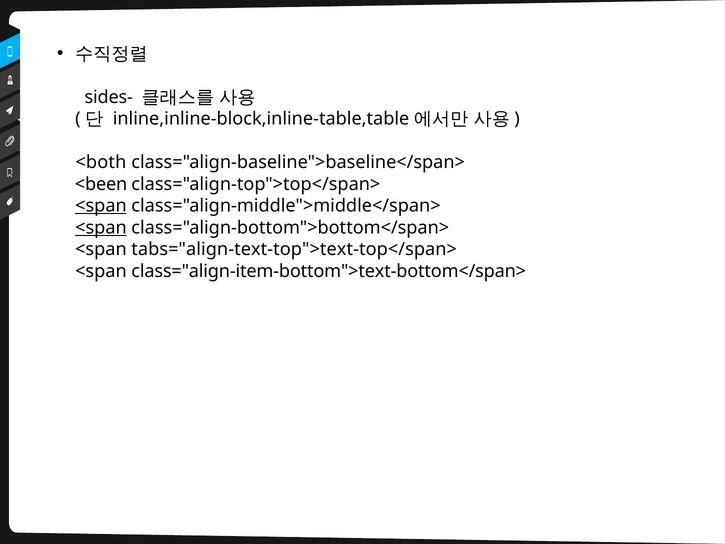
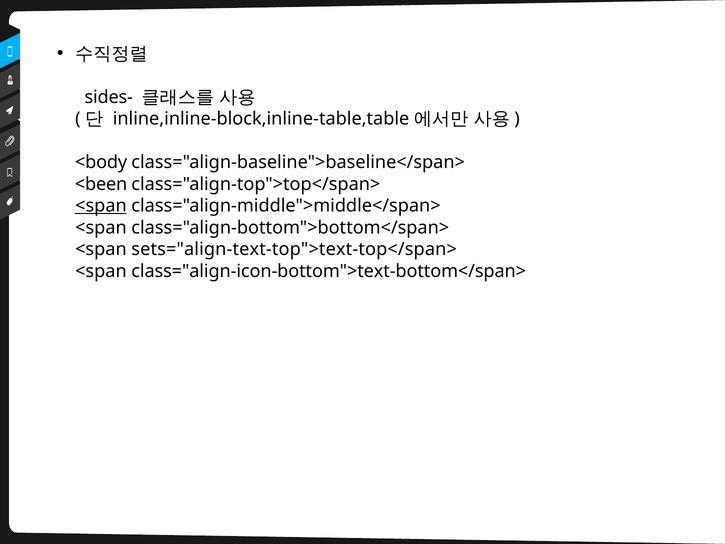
<both: <both -> <body (101, 162)
<span underline: present -> none (101, 228)
tabs="align-text-top">text-top</span>: tabs="align-text-top">text-top</span> -> sets="align-text-top">text-top</span> (294, 249)
class="align-item-bottom">text-bottom</span>: class="align-item-bottom">text-bottom</span> -> class="align-icon-bottom">text-bottom</span> (329, 271)
